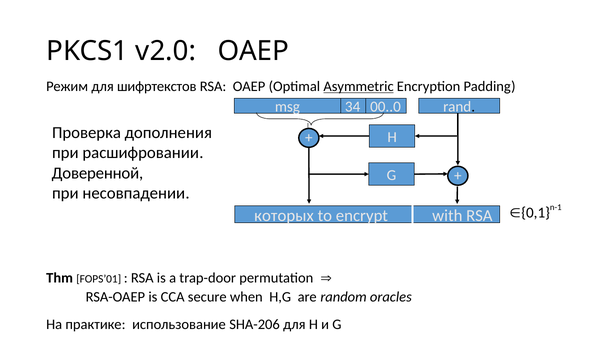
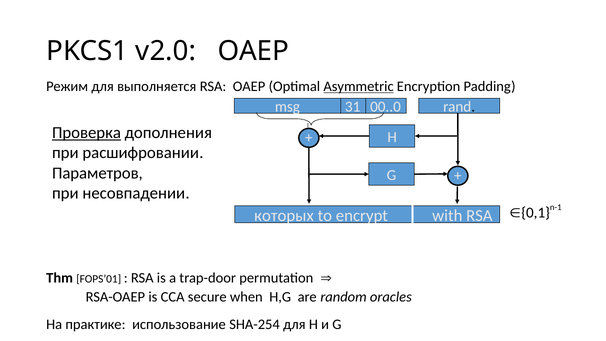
шифртекстов: шифртекстов -> выполняется (157, 87)
34: 34 -> 31 (353, 107)
Проверка underline: none -> present (86, 133)
Доверенной: Доверенной -> Параметров (97, 173)
SHA-206: SHA-206 -> SHA-254 (255, 324)
